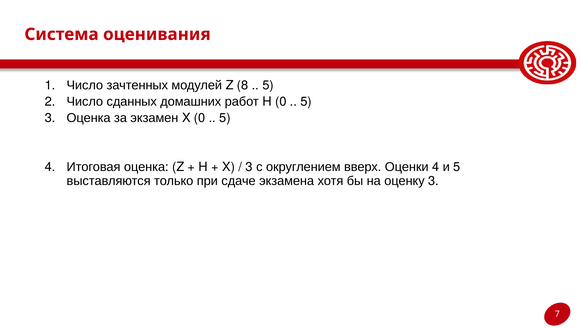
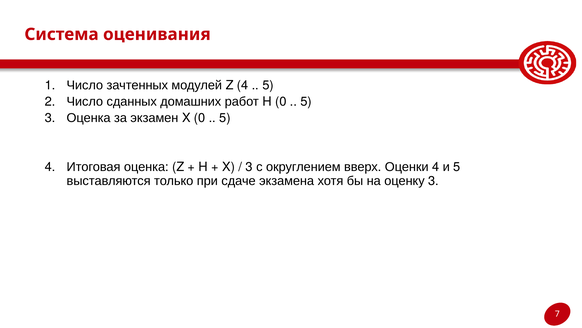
Z 8: 8 -> 4 (243, 85)
